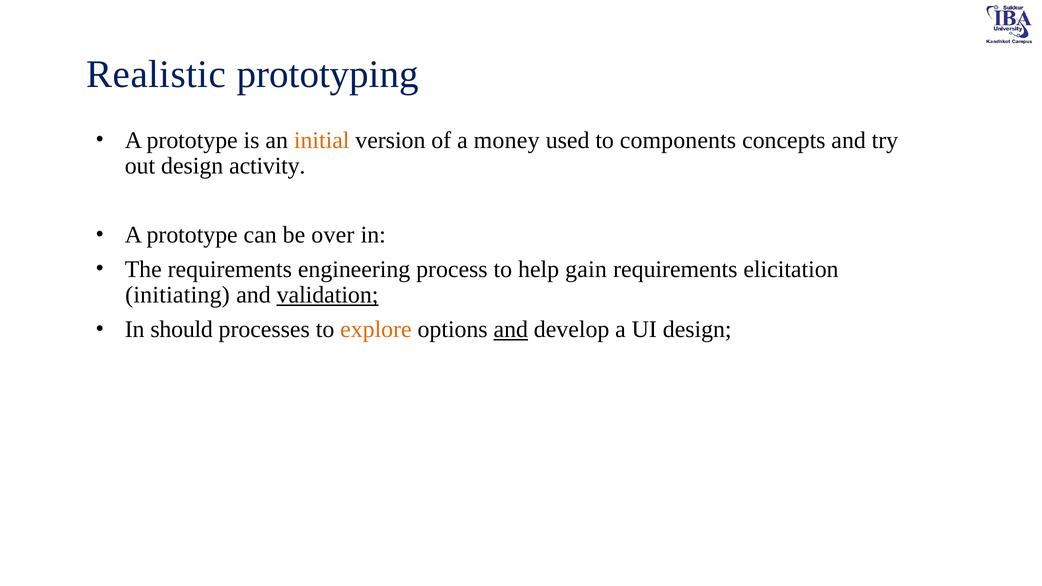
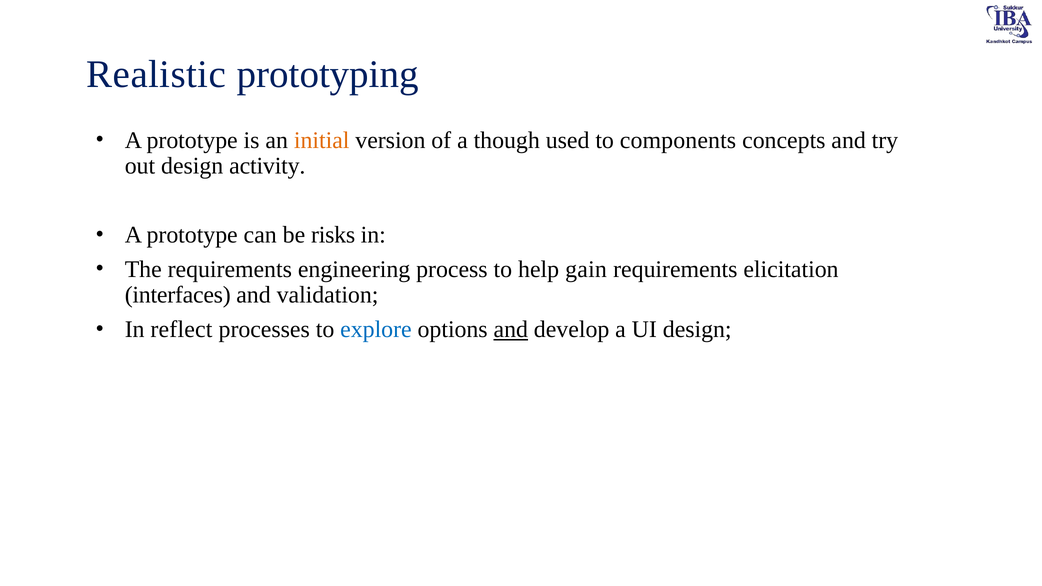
money: money -> though (507, 140)
over: over -> risks (333, 235)
initiating: initiating -> interfaces (178, 295)
validation underline: present -> none (328, 295)
should: should -> reflect (181, 330)
explore colour: orange -> blue (376, 330)
